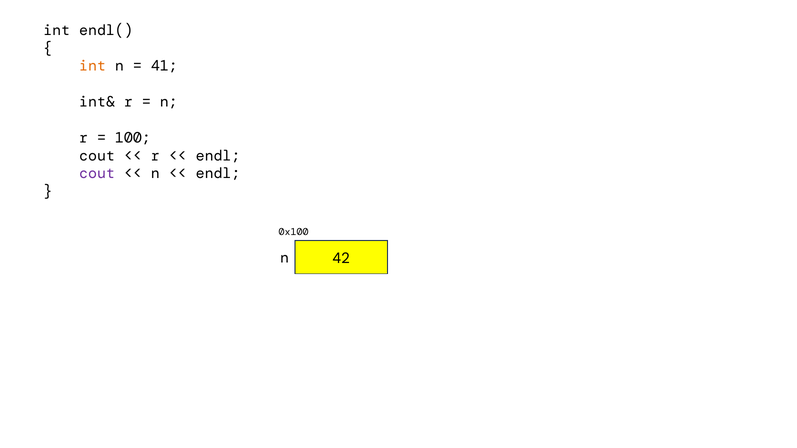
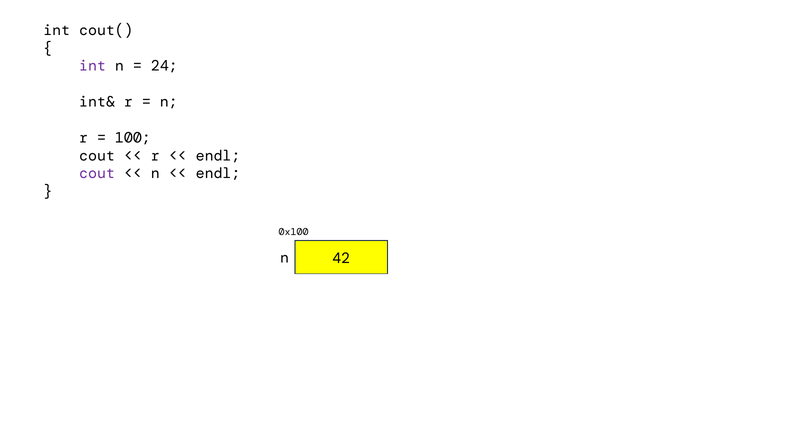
endl(: endl( -> cout( (106, 30)
int colour: orange -> purple (93, 66)
41: 41 -> 24 (164, 66)
